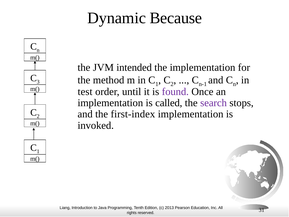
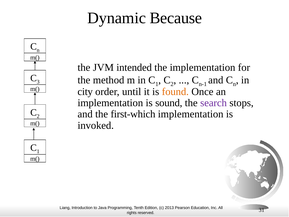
test: test -> city (85, 91)
found colour: purple -> orange (175, 91)
called: called -> sound (169, 103)
first-index: first-index -> first-which (133, 114)
